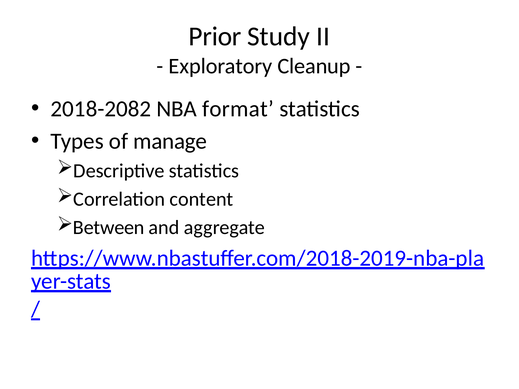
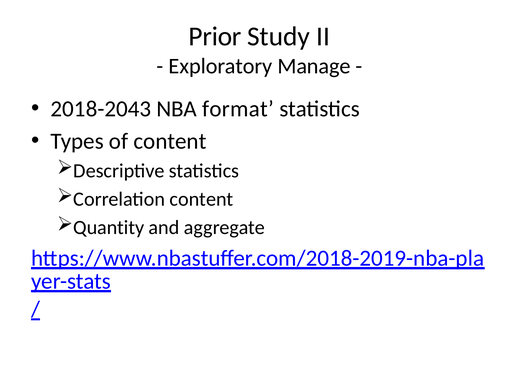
Cleanup: Cleanup -> Manage (314, 66)
2018-2082: 2018-2082 -> 2018-2043 (101, 109)
of manage: manage -> content (170, 141)
Between: Between -> Quantity (109, 228)
